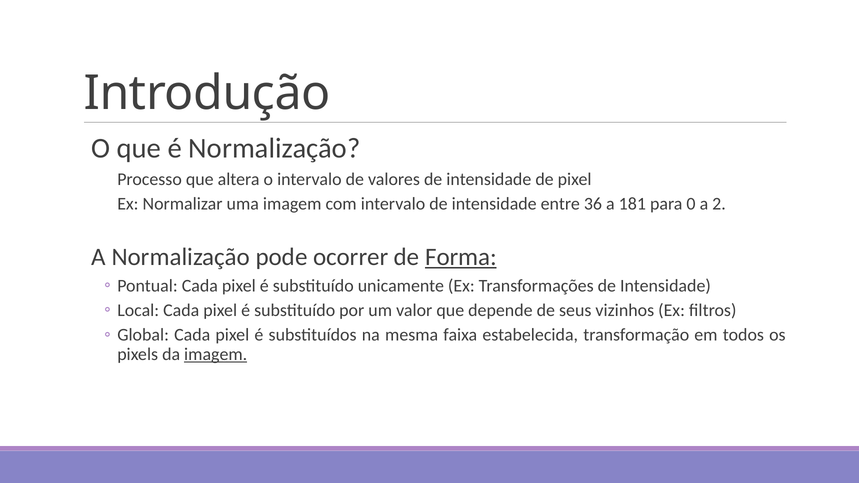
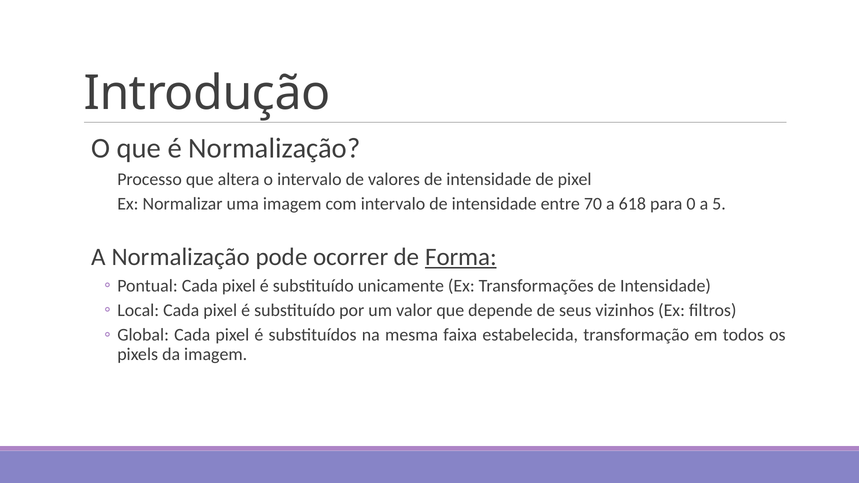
36: 36 -> 70 (593, 204)
181: 181 -> 618 (632, 204)
2: 2 -> 5 (719, 204)
imagem underline: present -> none (216, 355)
